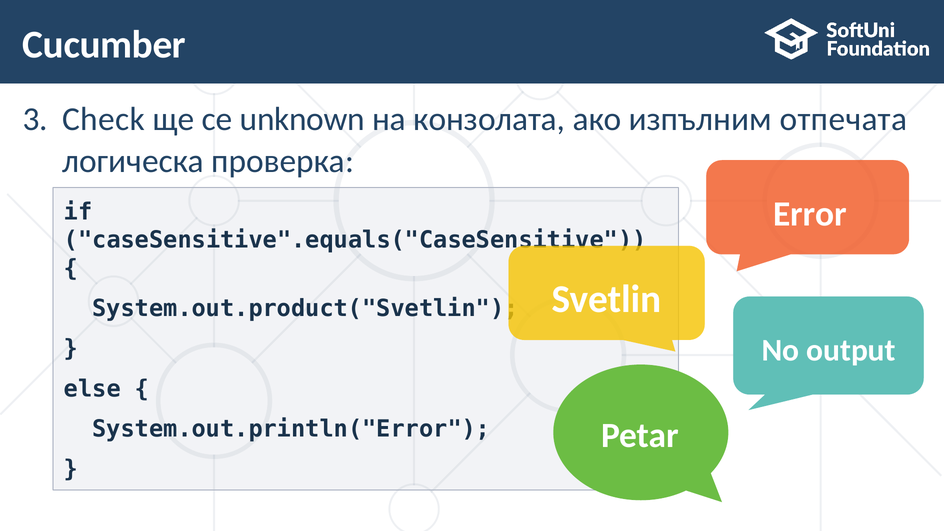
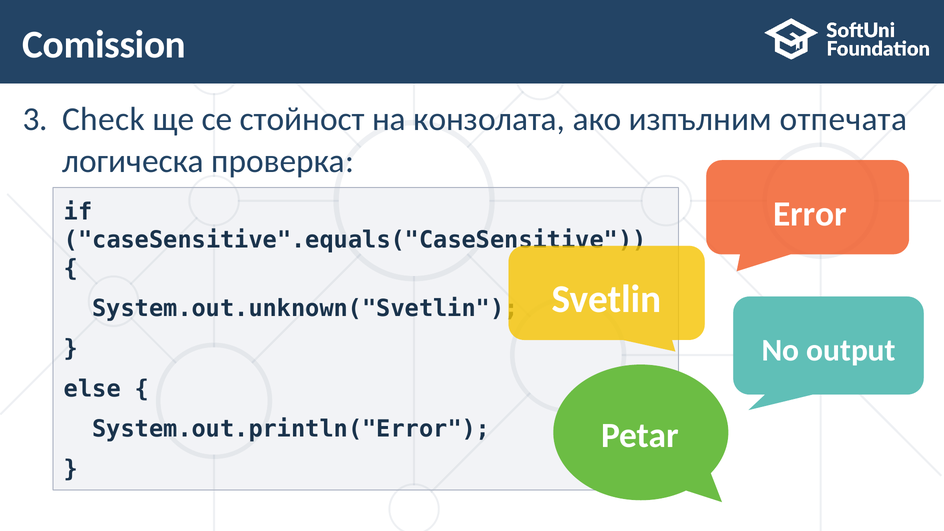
Cucumber: Cucumber -> Comission (104, 45)
unknown: unknown -> стойност (302, 119)
System.out.product("Svetlin: System.out.product("Svetlin -> System.out.unknown("Svetlin (305, 309)
